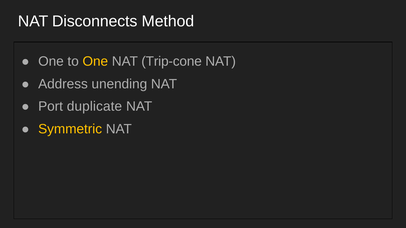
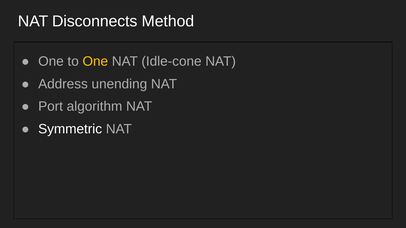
Trip-cone: Trip-cone -> Idle-cone (172, 61)
duplicate: duplicate -> algorithm (95, 107)
Symmetric colour: yellow -> white (70, 129)
